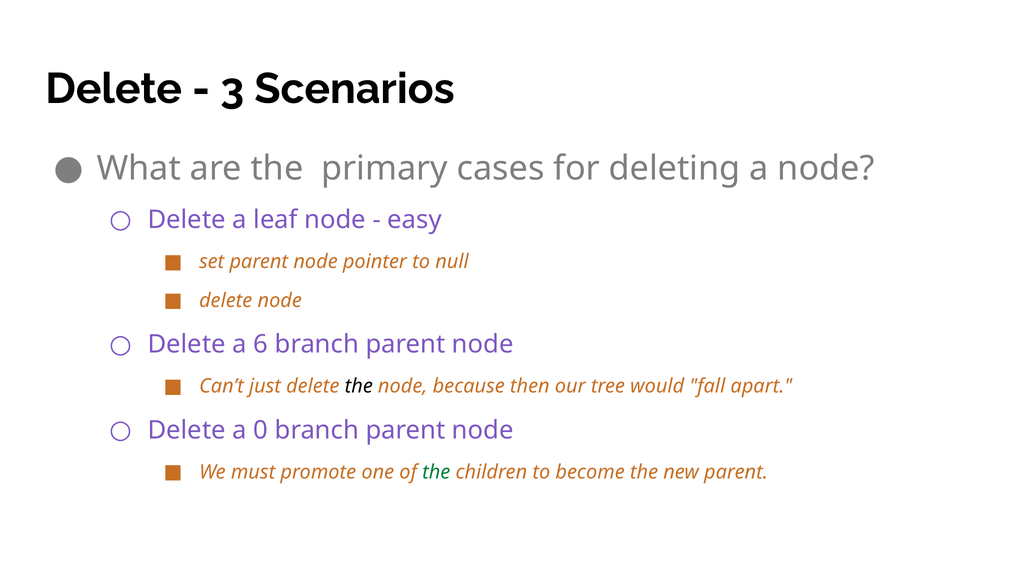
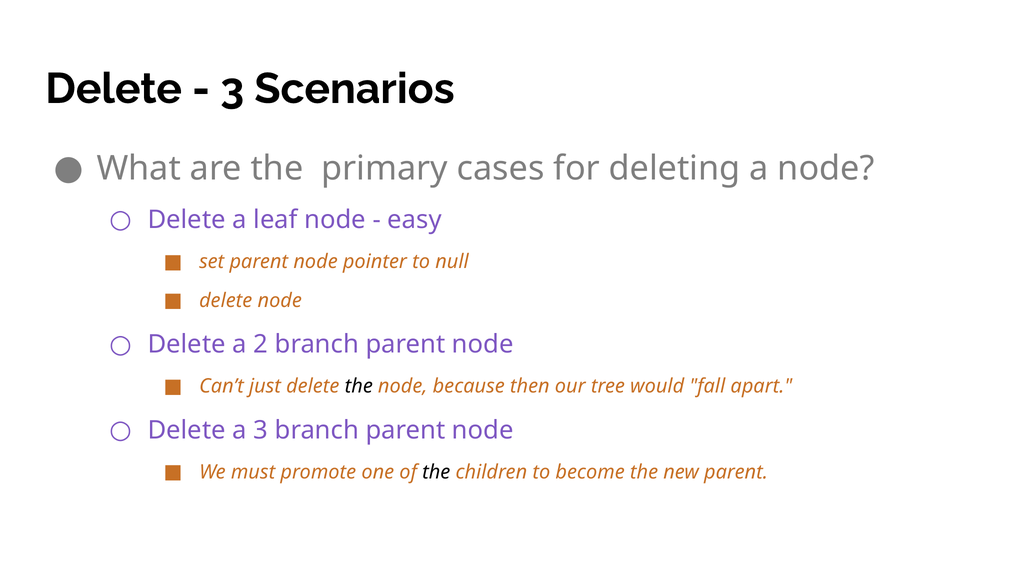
6: 6 -> 2 (261, 344)
a 0: 0 -> 3 (261, 430)
the colour: green -> black (436, 472)
